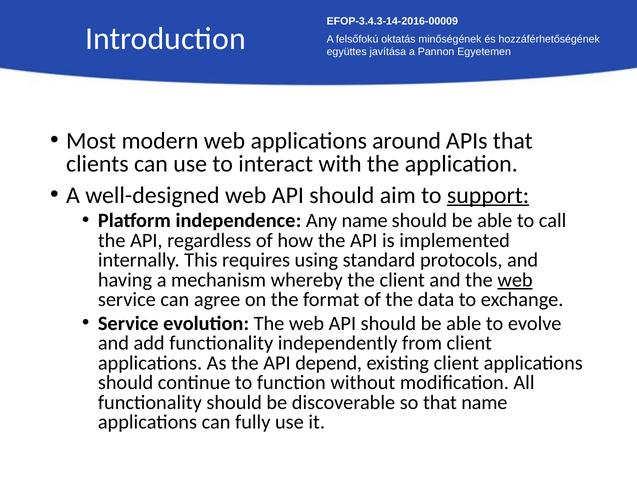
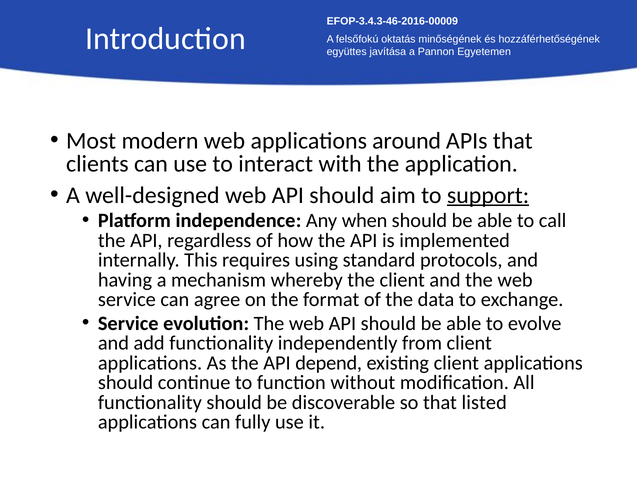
EFOP-3.4.3-14-2016-00009: EFOP-3.4.3-14-2016-00009 -> EFOP-3.4.3-46-2016-00009 (392, 21)
Any name: name -> when (365, 221)
web underline: present -> none (515, 280)
that name: name -> listed (484, 403)
